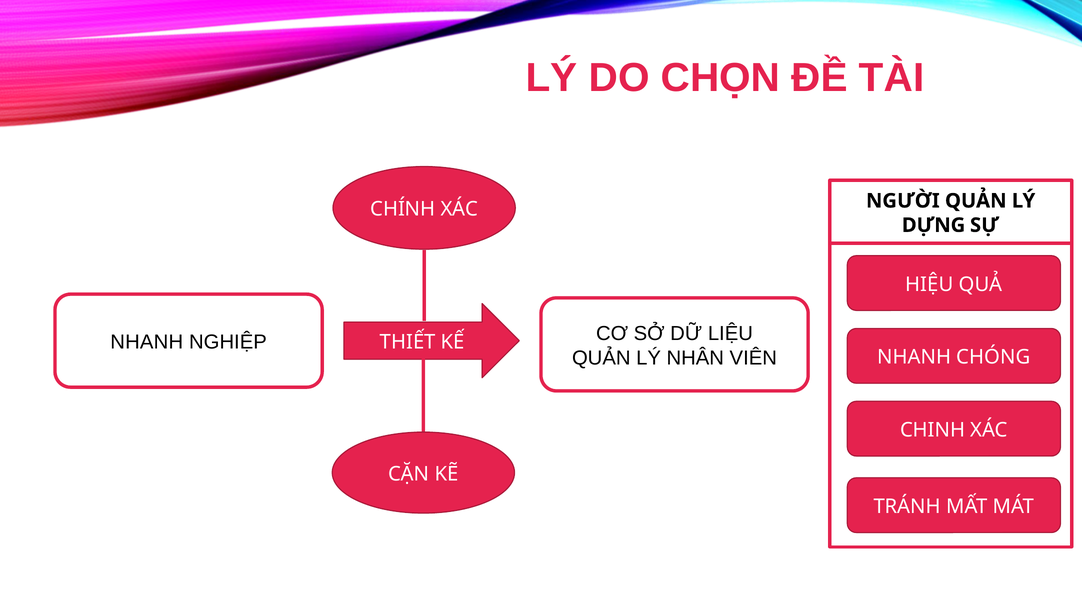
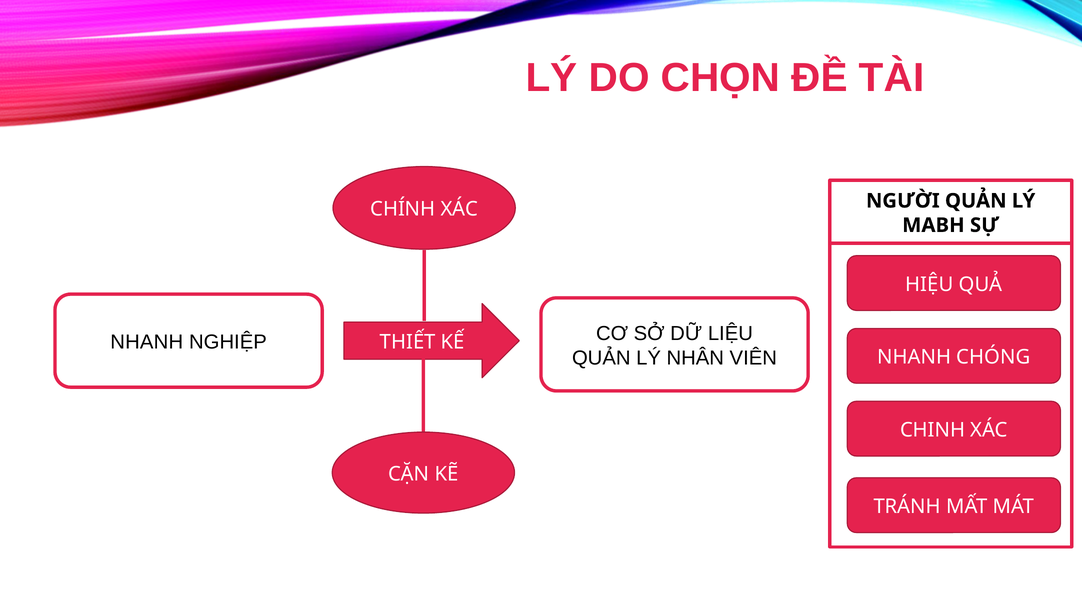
DỰNG: DỰNG -> MABH (933, 225)
